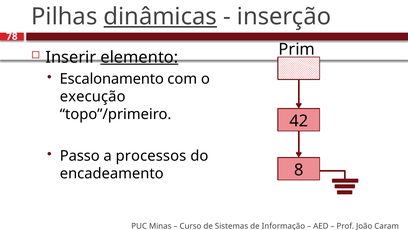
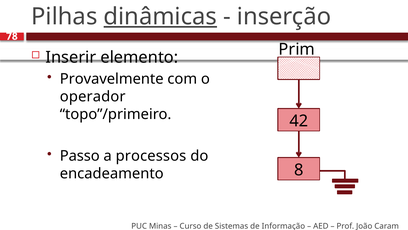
elemento underline: present -> none (139, 57)
Escalonamento: Escalonamento -> Provavelmente (112, 79)
execução: execução -> operador (93, 96)
